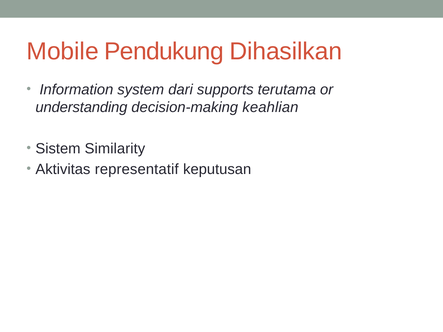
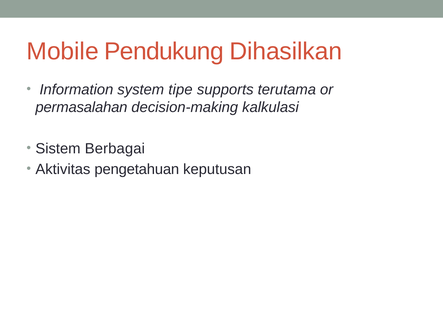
dari: dari -> tipe (181, 90)
understanding: understanding -> permasalahan (81, 107)
keahlian: keahlian -> kalkulasi (271, 107)
Similarity: Similarity -> Berbagai (115, 149)
representatif: representatif -> pengetahuan (137, 169)
